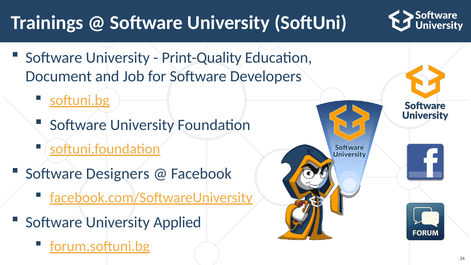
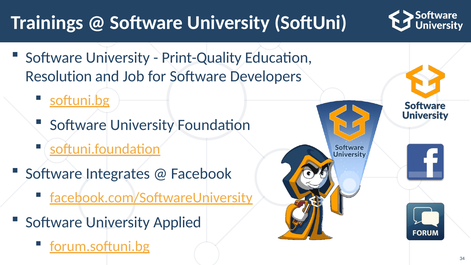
Document: Document -> Resolution (59, 76)
Designers: Designers -> Integrates (118, 174)
